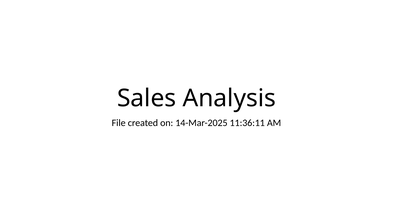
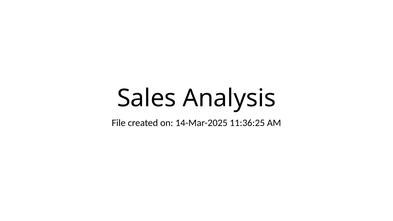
11:36:11: 11:36:11 -> 11:36:25 (247, 123)
